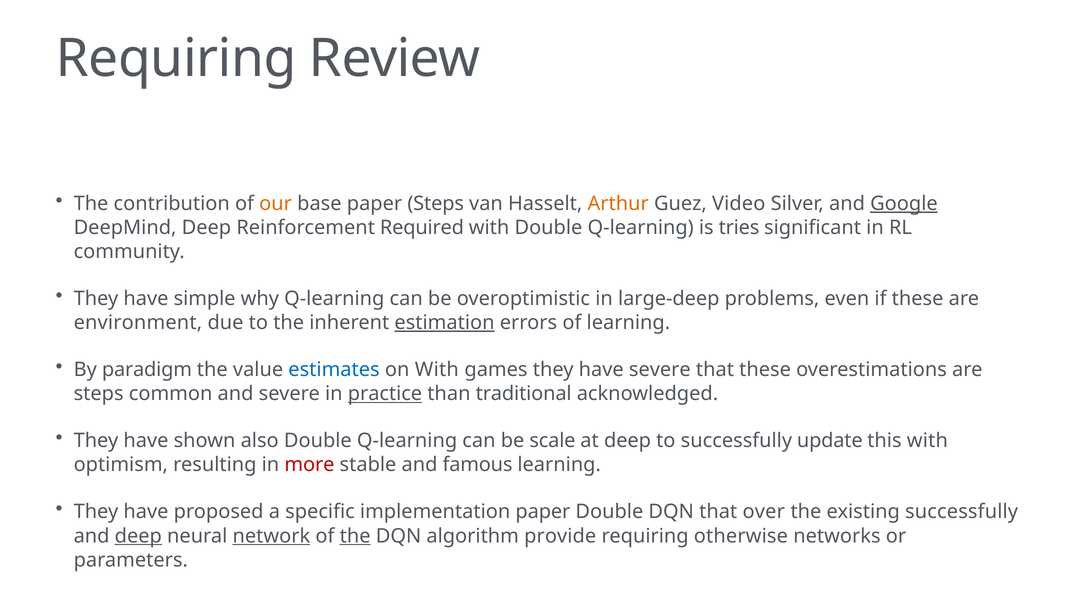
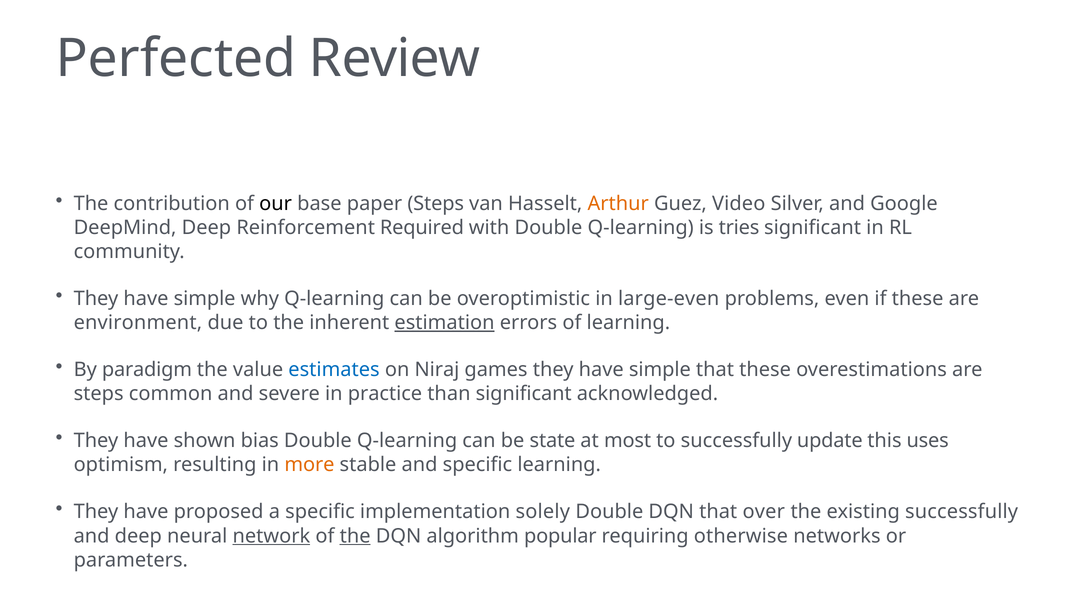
Requiring: Requiring -> Perfected (176, 59)
our colour: orange -> black (276, 204)
Google underline: present -> none (904, 204)
large-deep: large-deep -> large-even (669, 299)
on With: With -> Niraj (437, 370)
games they have severe: severe -> simple (660, 370)
practice underline: present -> none (385, 394)
than traditional: traditional -> significant (524, 394)
also: also -> bias (260, 441)
scale: scale -> state (552, 441)
at deep: deep -> most (628, 441)
this with: with -> uses (928, 441)
more colour: red -> orange (309, 465)
and famous: famous -> specific (477, 465)
implementation paper: paper -> solely (543, 512)
deep underline: present -> none (138, 536)
provide: provide -> popular (560, 536)
